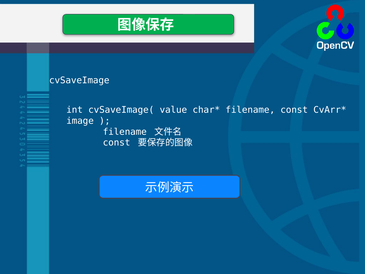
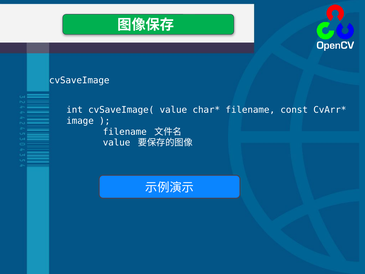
const: const -> value (117, 143)
